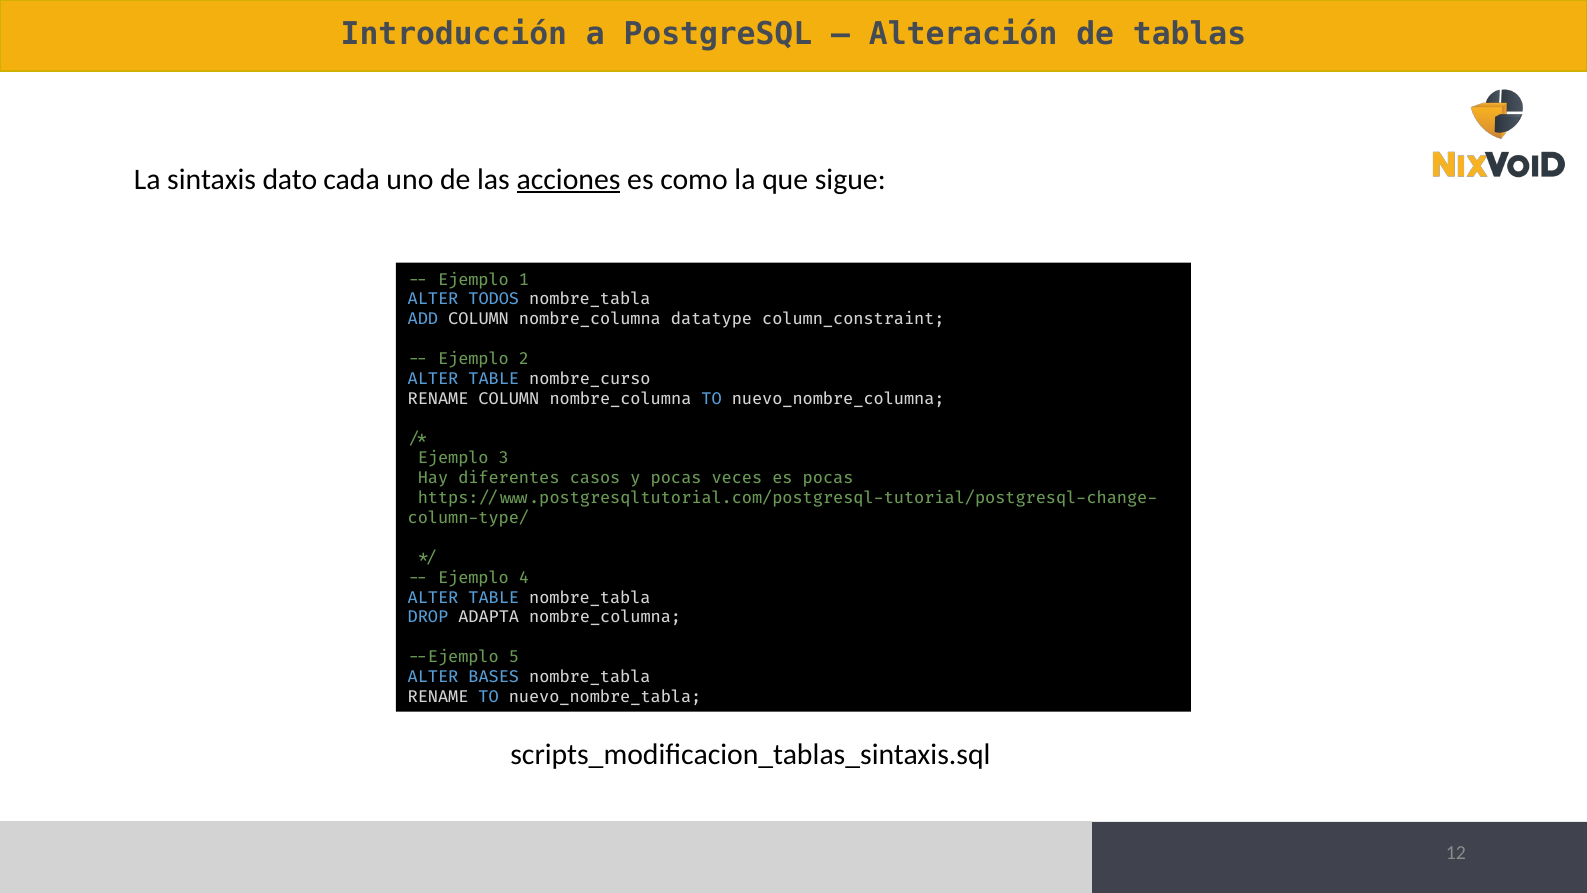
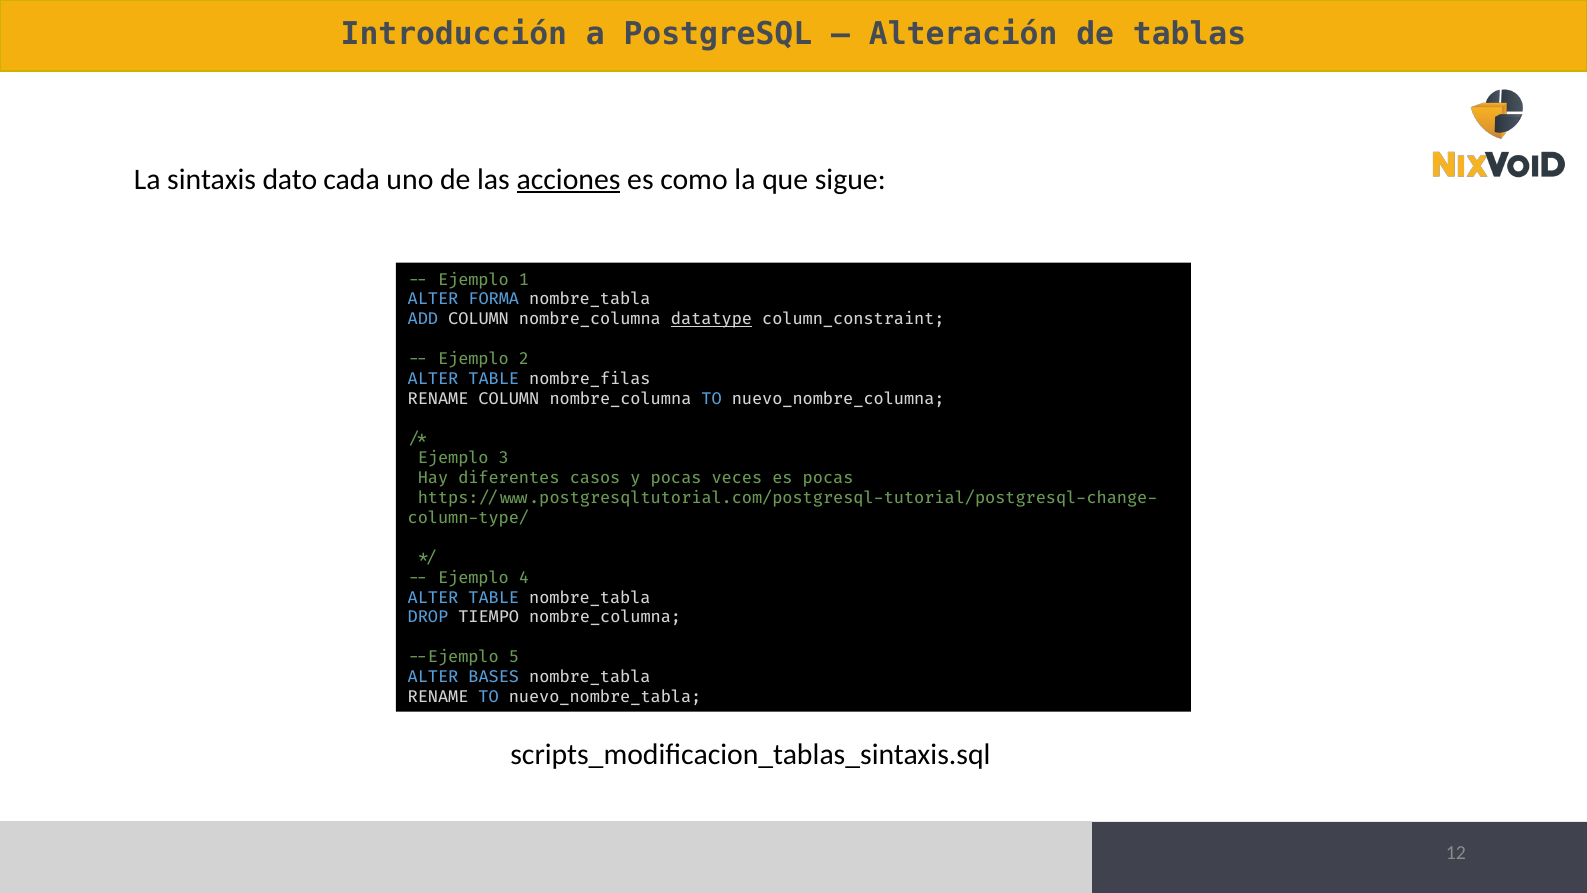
TODOS: TODOS -> FORMA (494, 299)
datatype underline: none -> present (712, 319)
nombre_curso: nombre_curso -> nombre_filas (590, 379)
ADAPTA: ADAPTA -> TIEMPO (489, 617)
